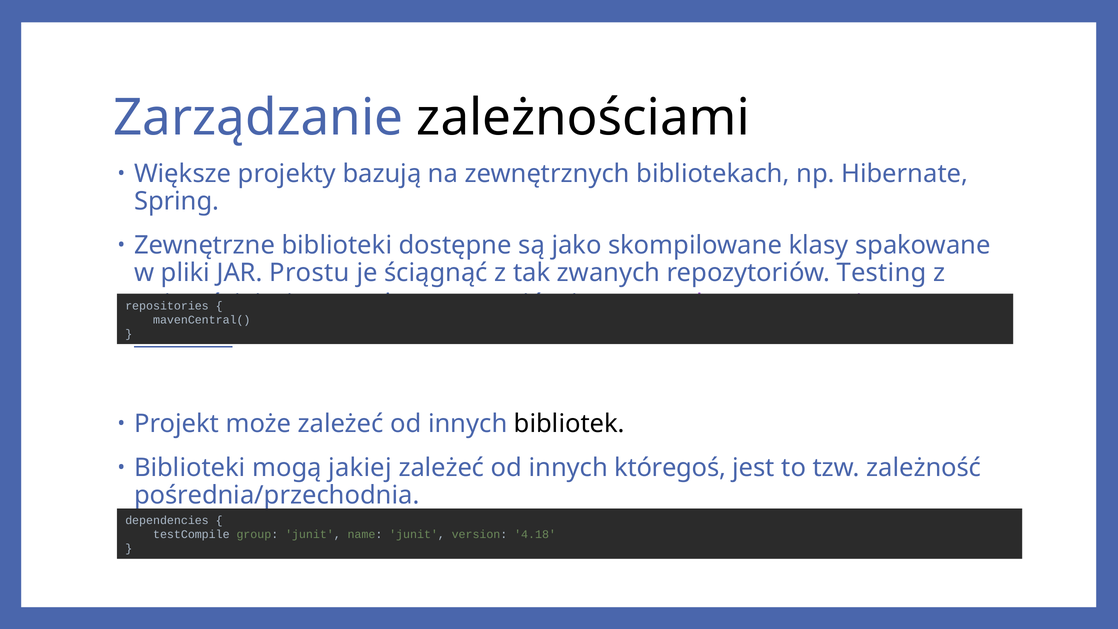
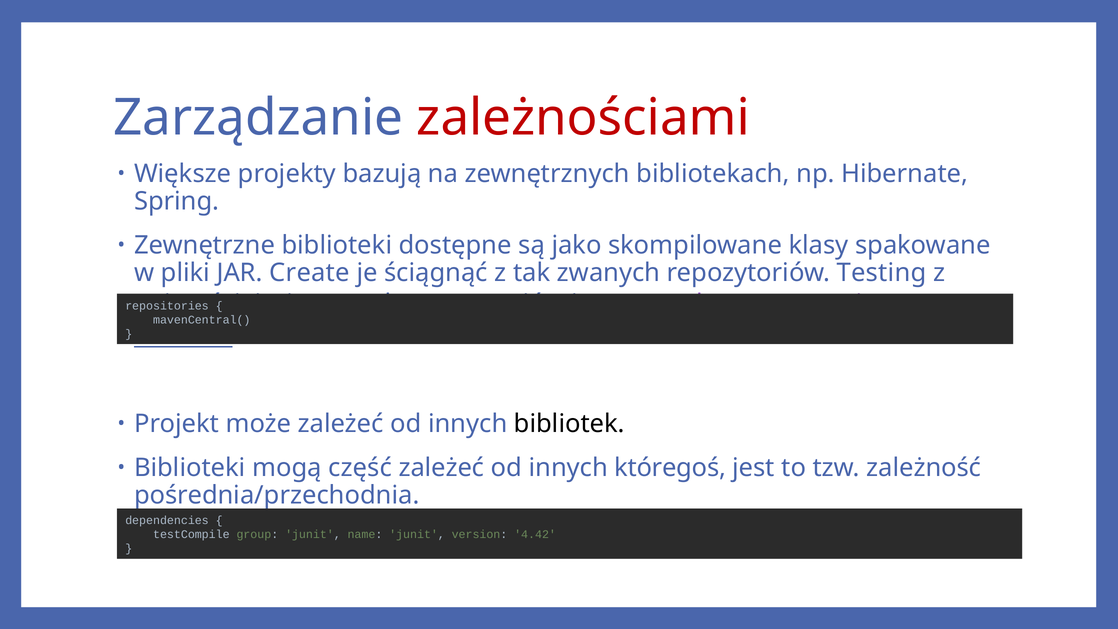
zależnościami colour: black -> red (583, 118)
Prostu: Prostu -> Create (310, 273)
jakiej: jakiej -> część (360, 468)
4.18: 4.18 -> 4.42 (535, 534)
